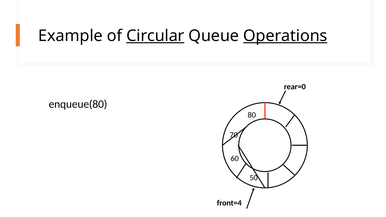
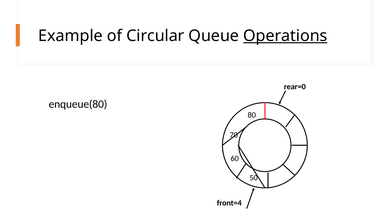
Circular underline: present -> none (155, 36)
